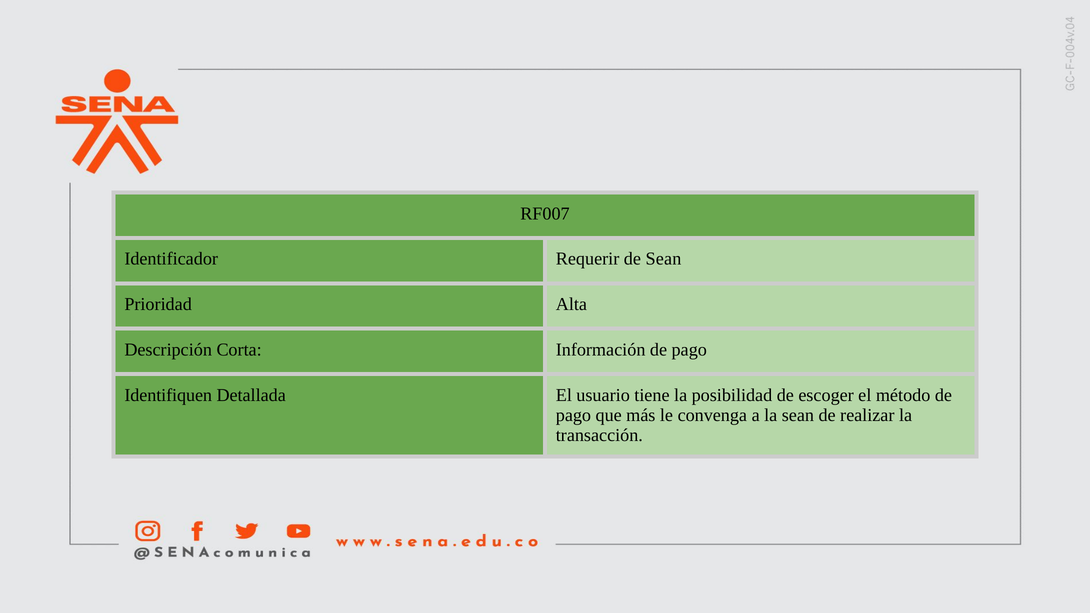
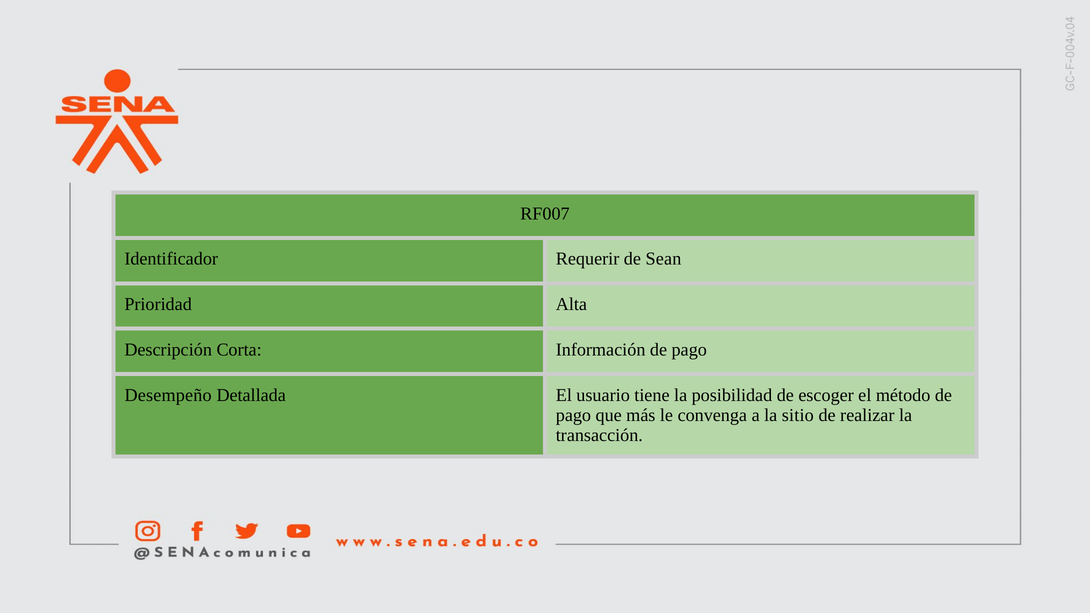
Identifiquen: Identifiquen -> Desempeño (168, 395)
la sean: sean -> sitio (798, 415)
